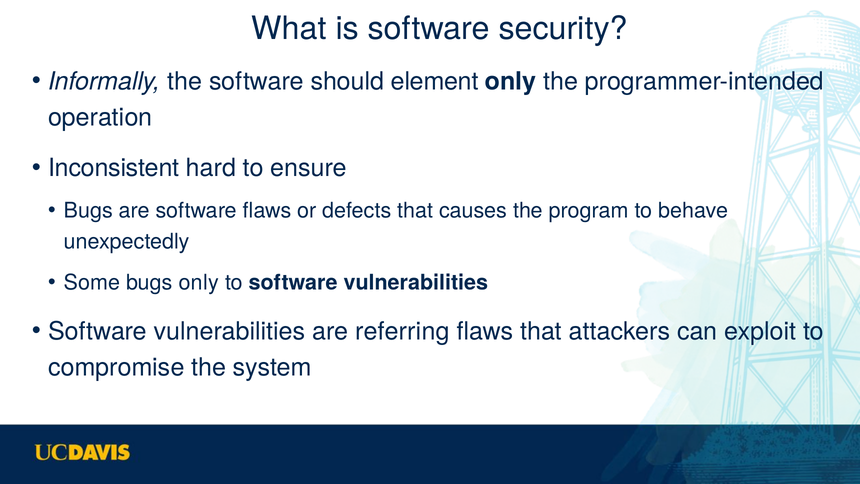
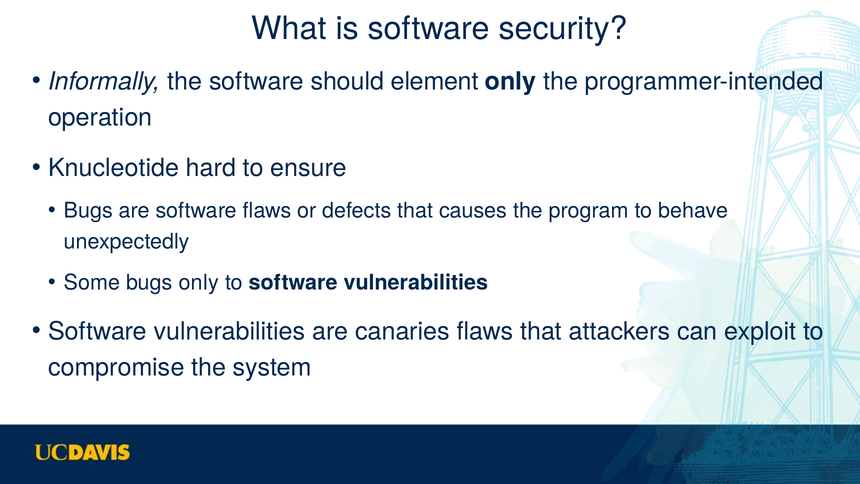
Inconsistent: Inconsistent -> Knucleotide (114, 168)
referring: referring -> canaries (403, 331)
